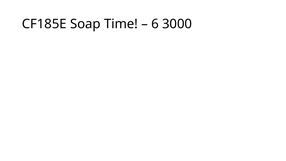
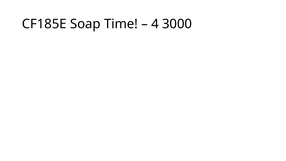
6: 6 -> 4 (155, 24)
